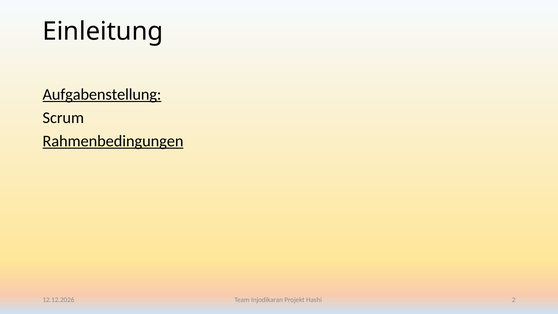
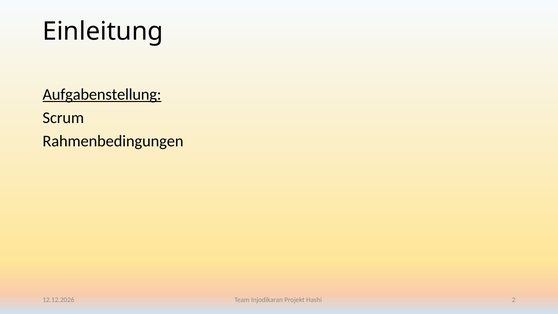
Rahmenbedingungen underline: present -> none (113, 141)
